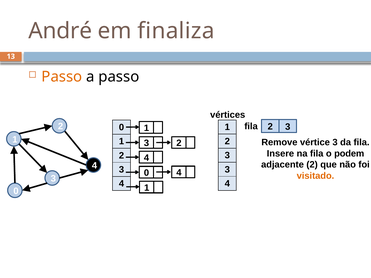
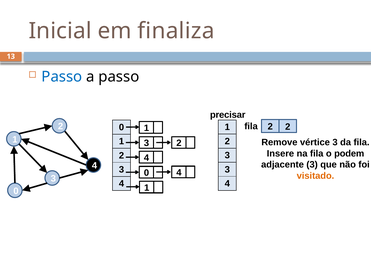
André: André -> Inicial (60, 31)
Passo colour: orange -> blue (62, 77)
vértices: vértices -> precisar (228, 115)
fila 3: 3 -> 2 (288, 127)
adjacente 2: 2 -> 3 (312, 165)
